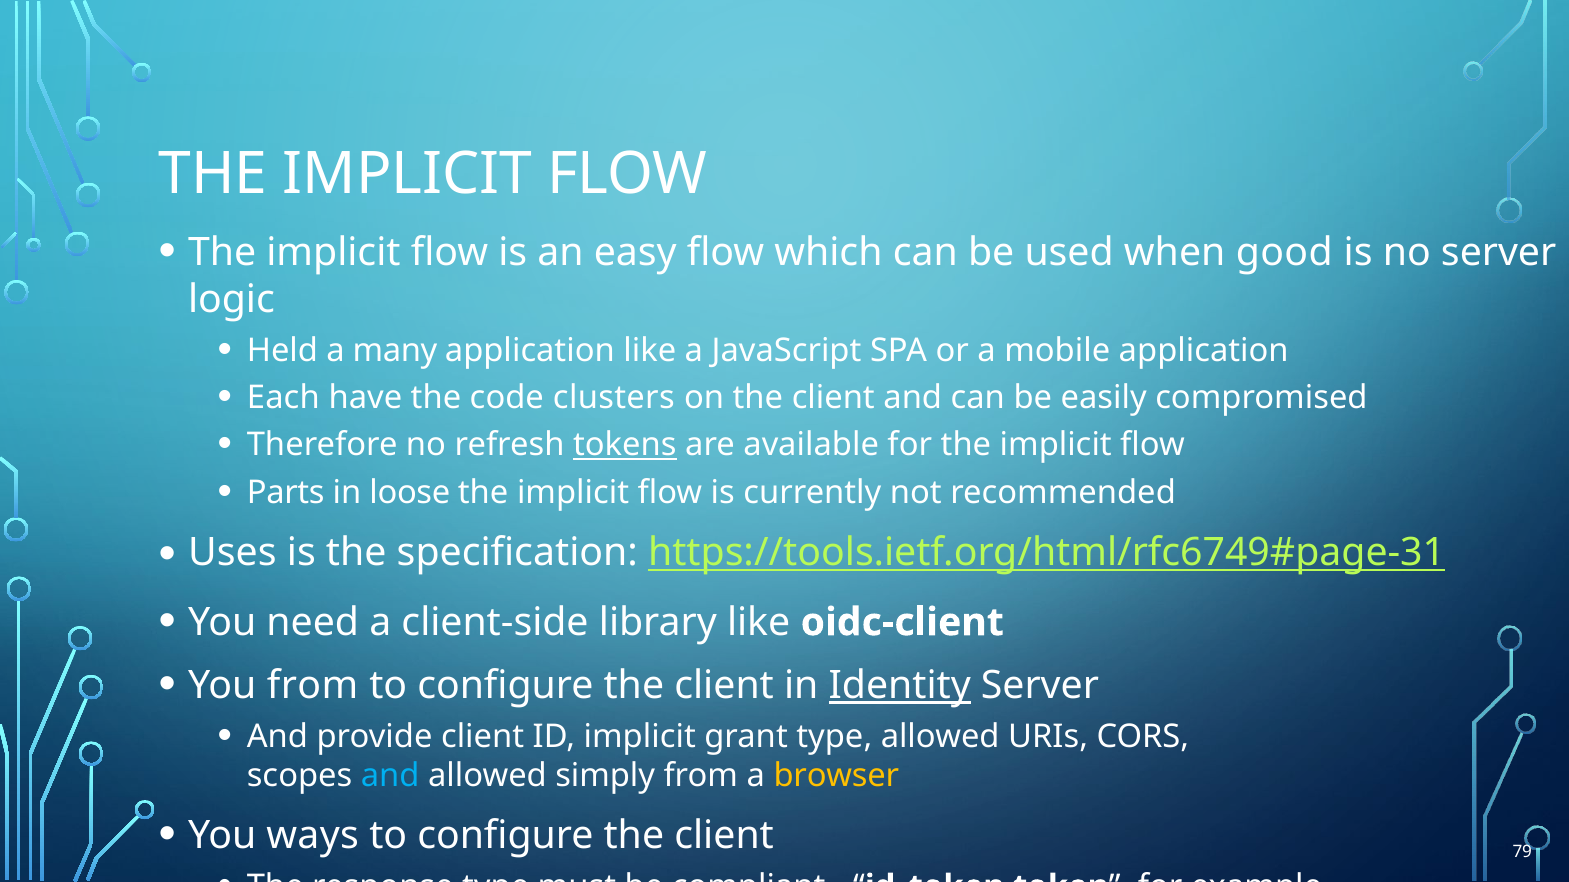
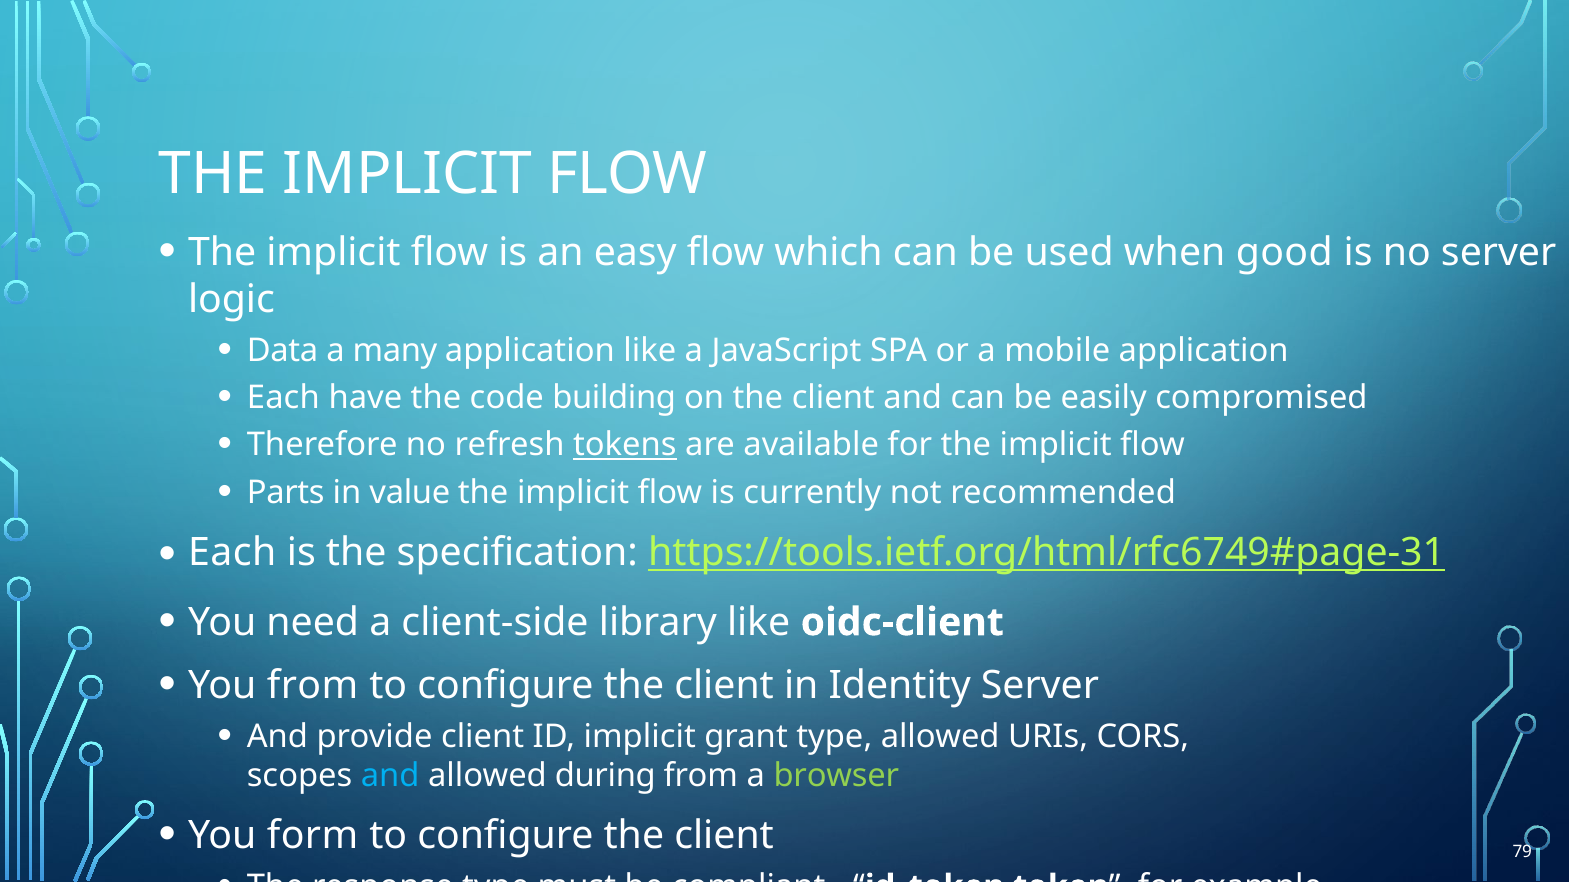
Held: Held -> Data (283, 351)
clusters: clusters -> building (614, 398)
loose: loose -> value (410, 493)
Uses: Uses -> Each (232, 553)
Identity underline: present -> none (900, 686)
simply: simply -> during (605, 776)
browser colour: yellow -> light green (836, 776)
ways: ways -> form (313, 836)
